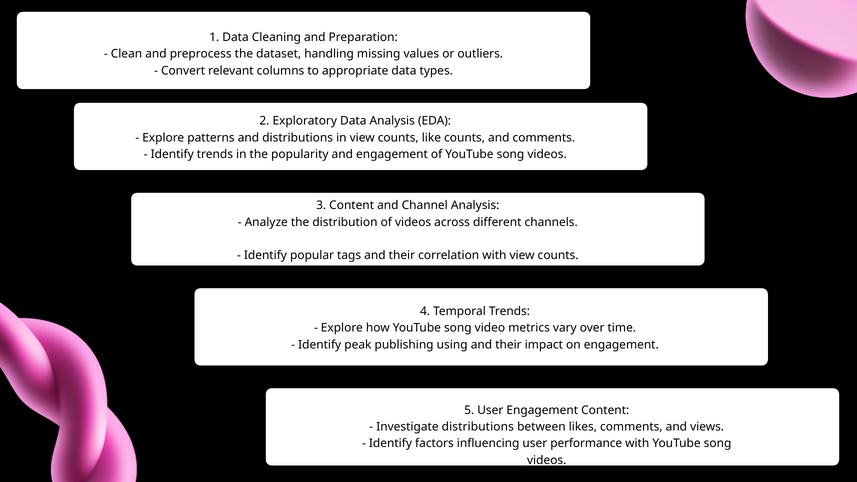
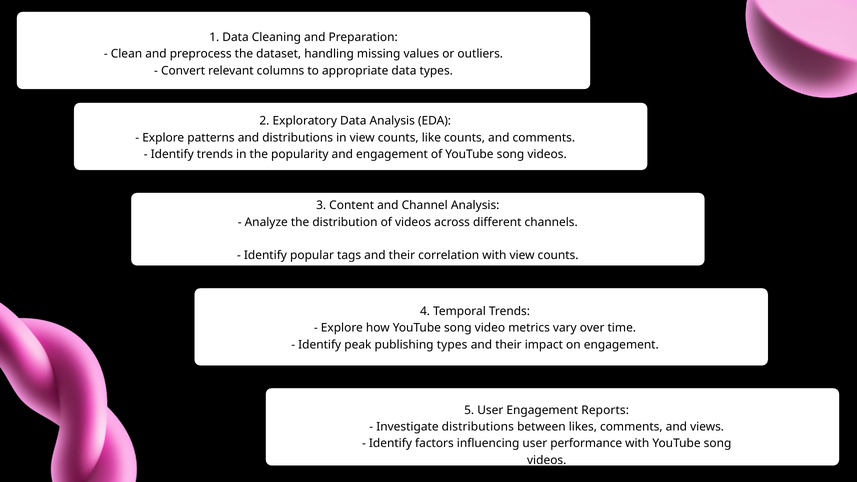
publishing using: using -> types (452, 345)
Engagement Content: Content -> Reports (605, 410)
